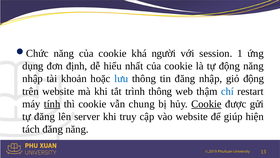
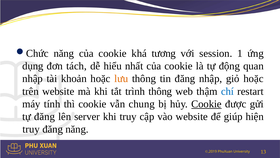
người: người -> tương (164, 53)
định: định -> tách (77, 66)
động năng: năng -> quan (253, 66)
lưu colour: blue -> orange (121, 78)
giỏ động: động -> hoặc (253, 78)
tính underline: present -> none (52, 104)
tách: tách -> truy (31, 129)
